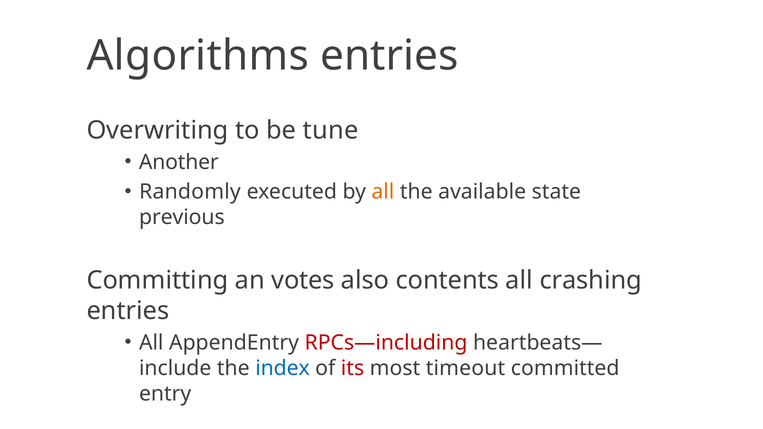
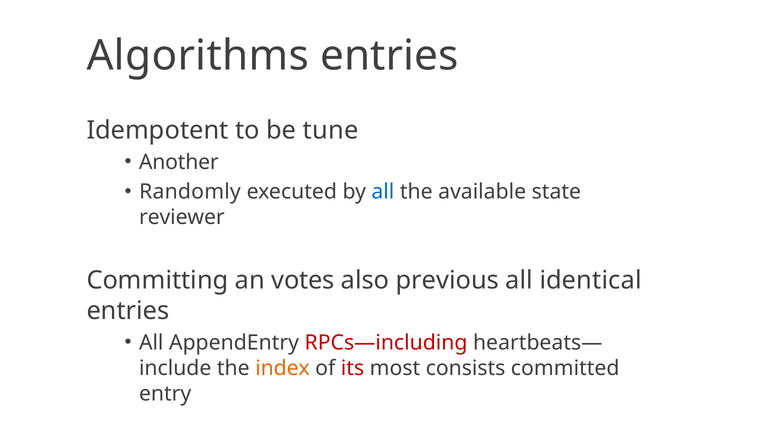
Overwriting: Overwriting -> Idempotent (158, 130)
all colour: orange -> blue (383, 192)
previous: previous -> reviewer (182, 217)
contents: contents -> previous (447, 280)
crashing: crashing -> identical (591, 280)
index colour: blue -> orange (283, 368)
timeout: timeout -> consists (466, 368)
